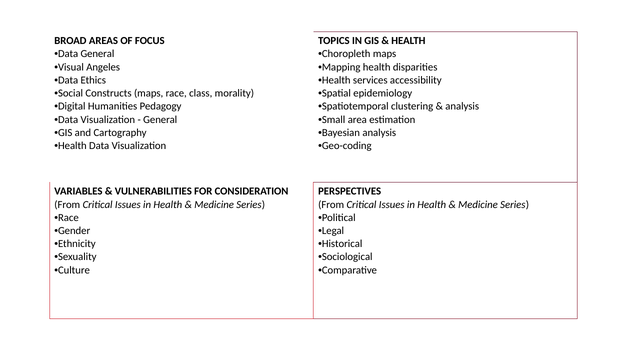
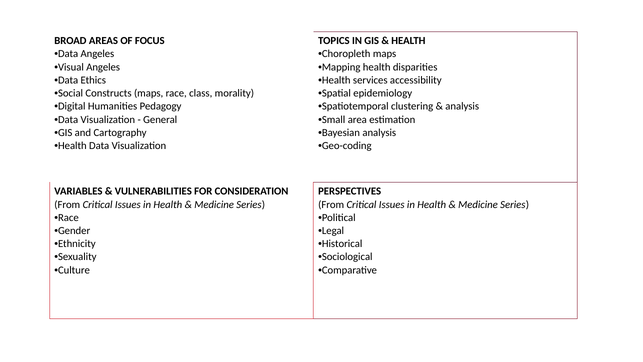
Data General: General -> Angeles (97, 54)
